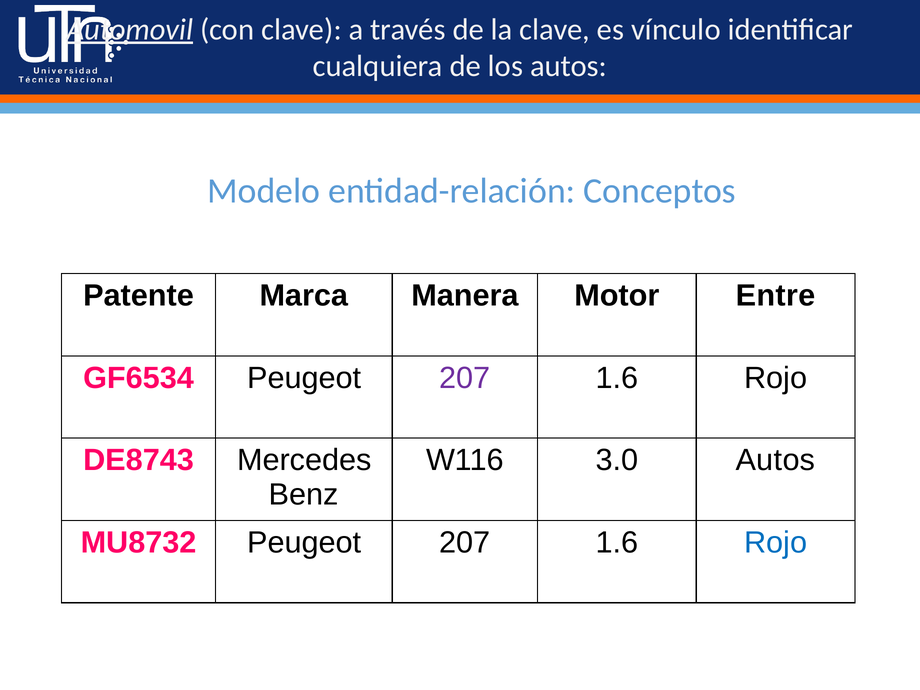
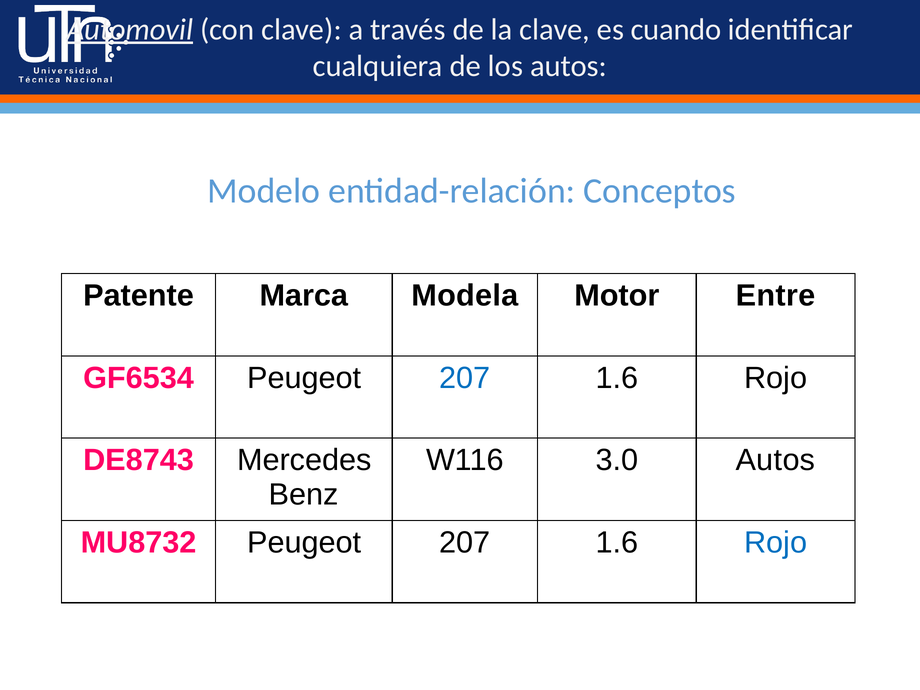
vínculo: vínculo -> cuando (676, 30)
Manera: Manera -> Modela (465, 296)
207 colour: purple -> blue (465, 378)
